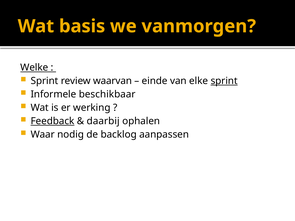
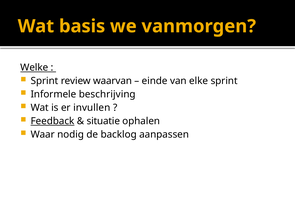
sprint underline: present -> none (224, 81)
beschikbaar: beschikbaar -> beschrijving (107, 94)
werking: werking -> invullen (92, 108)
daarbij: daarbij -> situatie (103, 121)
